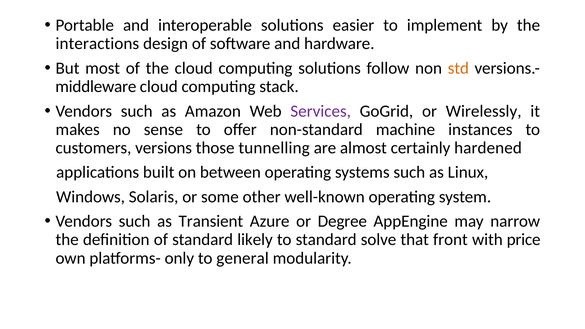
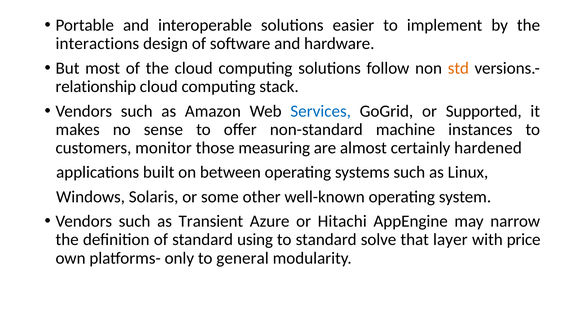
middleware: middleware -> relationship (96, 87)
Services colour: purple -> blue (321, 111)
Wirelessly: Wirelessly -> Supported (484, 111)
versions: versions -> monitor (164, 148)
tunnelling: tunnelling -> measuring (274, 148)
Degree: Degree -> Hitachi (342, 221)
likely: likely -> using (255, 240)
front: front -> layer (450, 240)
